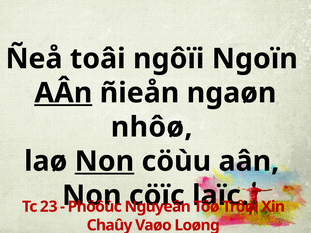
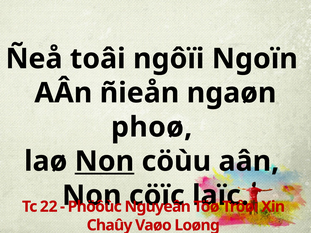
AÂn underline: present -> none (63, 93)
nhôø: nhôø -> phoø (152, 127)
23: 23 -> 22 (49, 207)
